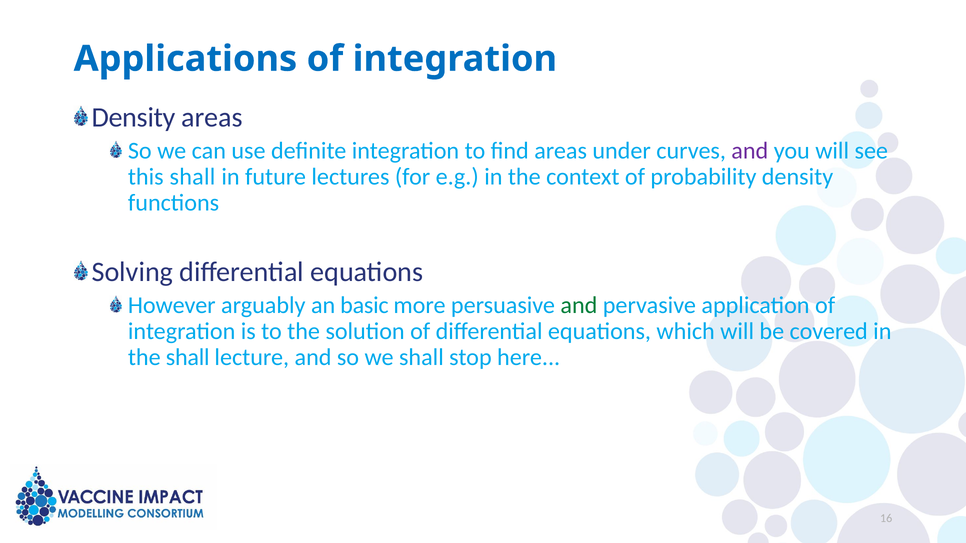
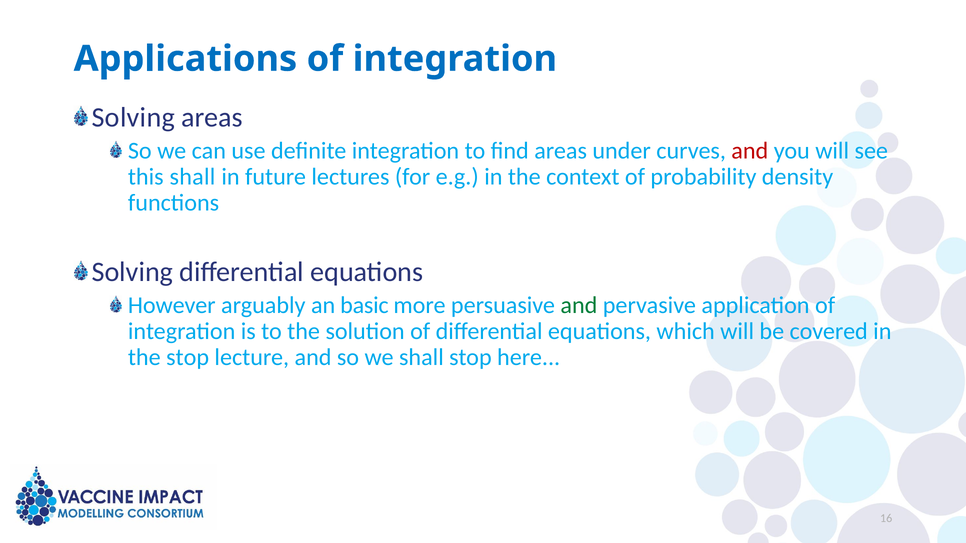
Density: Density -> Solving (133, 117)
and colour: purple -> red (750, 151)
the shall: shall -> stop (188, 358)
